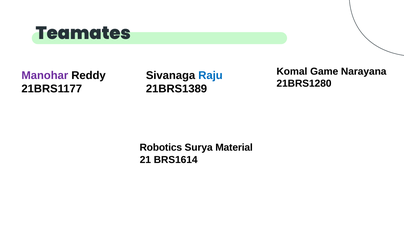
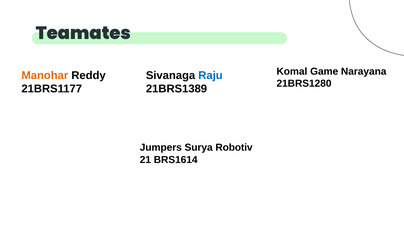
Manohar colour: purple -> orange (45, 75)
Robotics: Robotics -> Jumpers (161, 148)
Material: Material -> Robotiv (234, 148)
